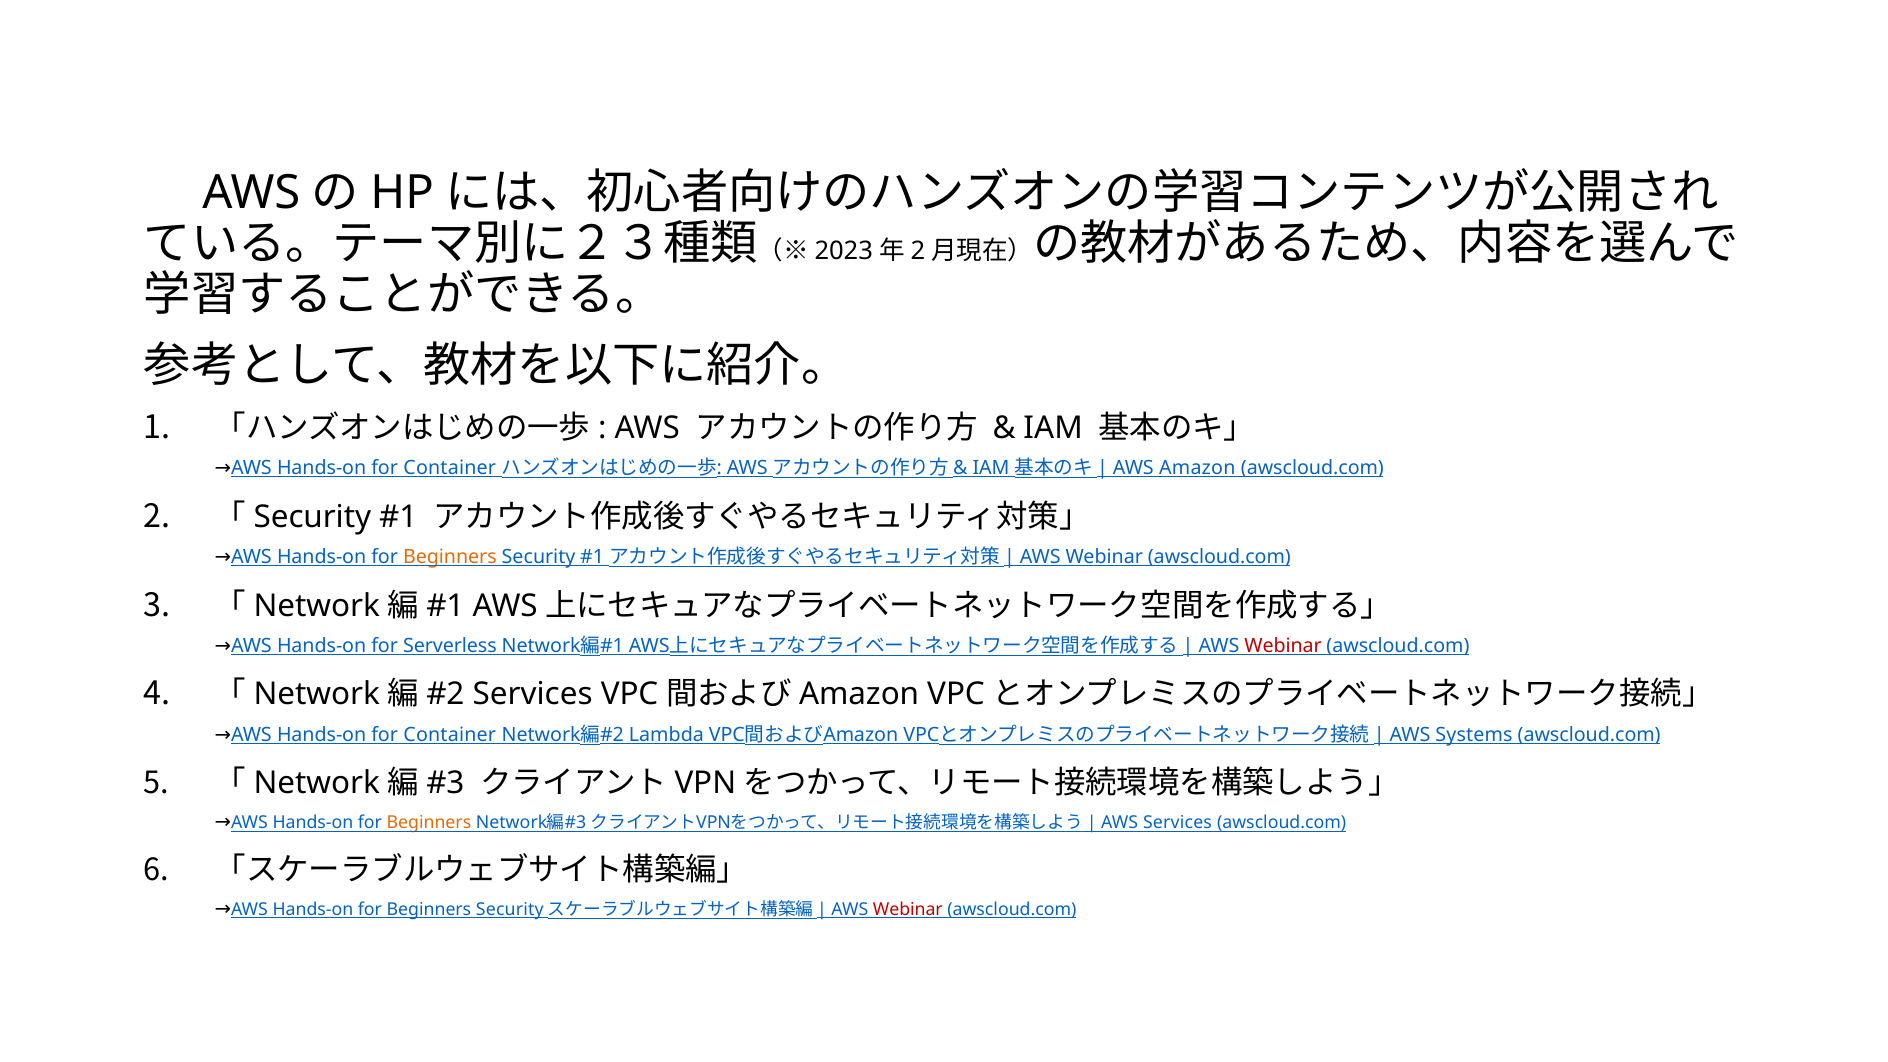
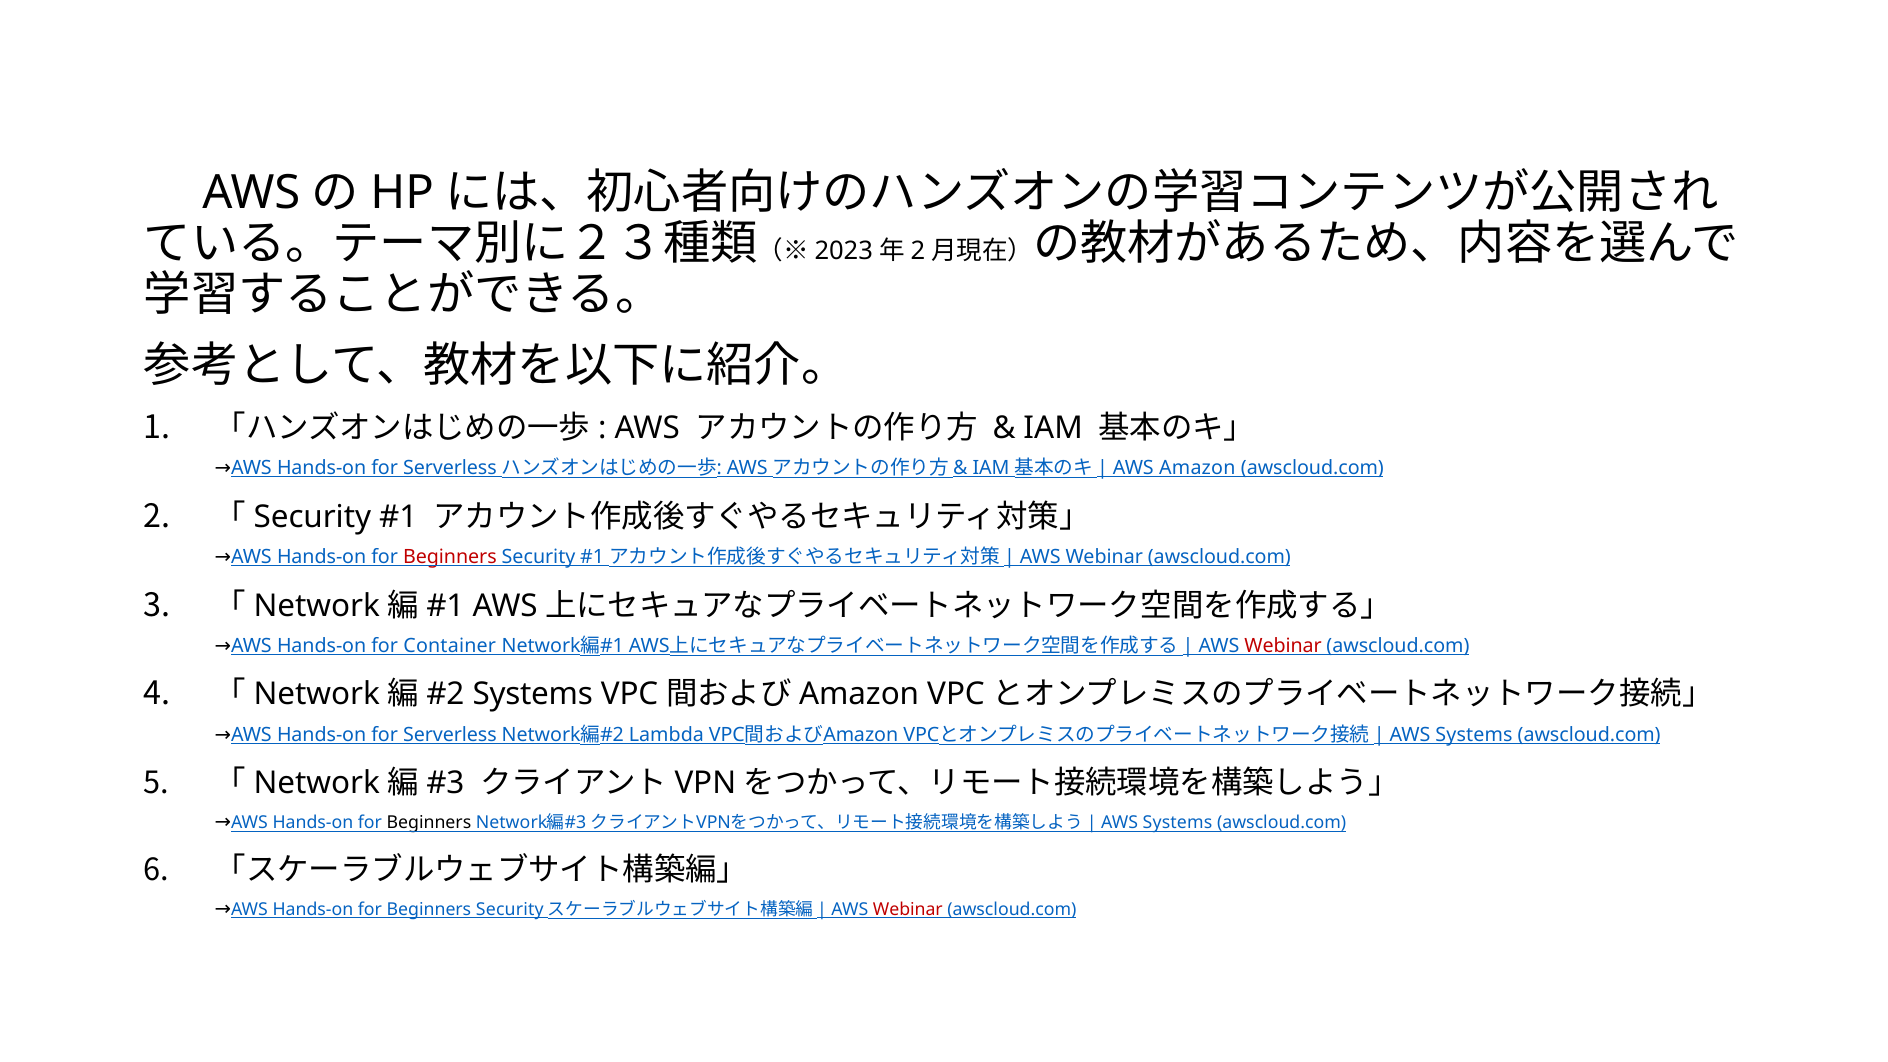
Container: Container -> Serverless (450, 468)
Beginners colour: orange -> red (450, 557)
Serverless: Serverless -> Container (450, 646)
Services: Services -> Systems (533, 695)
Container: Container -> Serverless (450, 735)
Beginners colour: orange -> black (429, 823)
Services: Services -> Systems (1178, 823)
